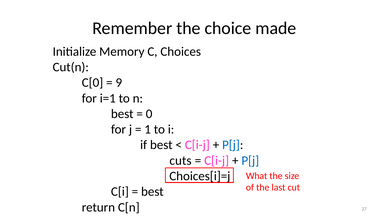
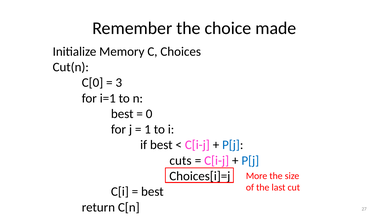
9: 9 -> 3 (119, 83)
What: What -> More (257, 176)
